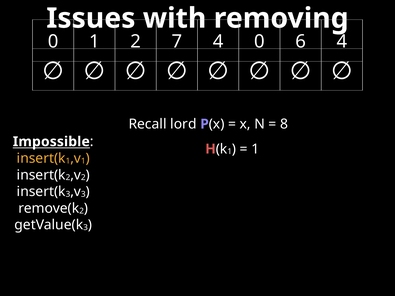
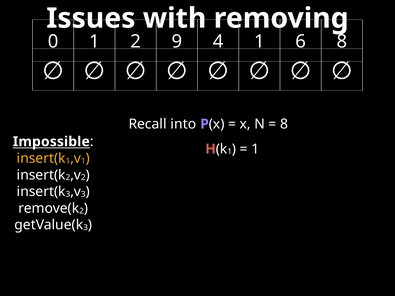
7: 7 -> 9 (177, 42)
4 0: 0 -> 1 (259, 42)
6 4: 4 -> 8 (342, 42)
lord: lord -> into (183, 124)
